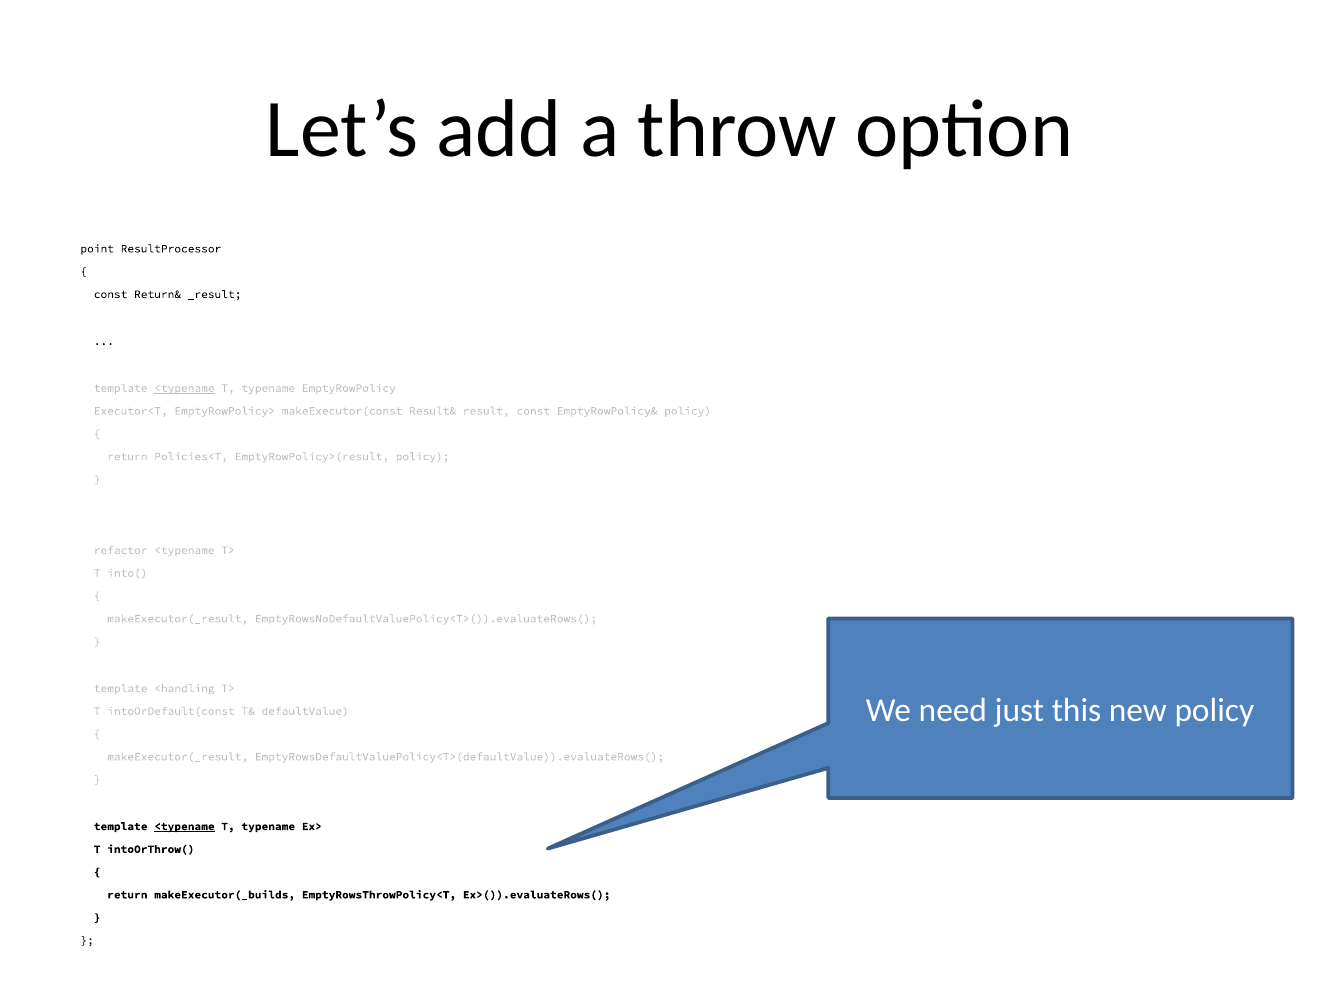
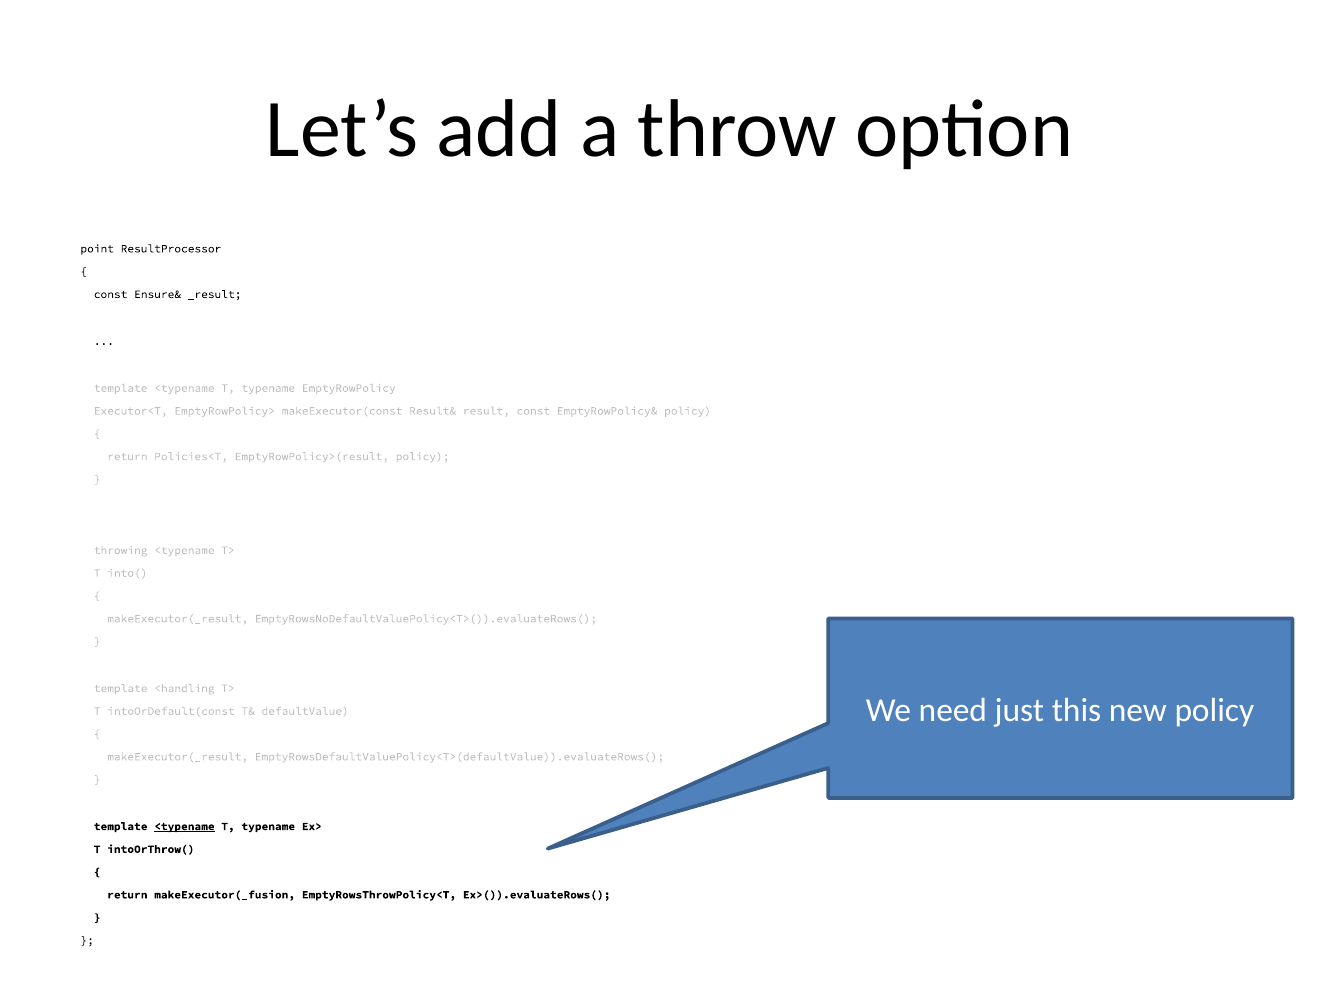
Return&: Return& -> Ensure& (158, 294)
<typename underline: present -> none (184, 388)
refactor: refactor -> throwing (121, 550)
makeExecutor(_builds: makeExecutor(_builds -> makeExecutor(_fusion (225, 895)
